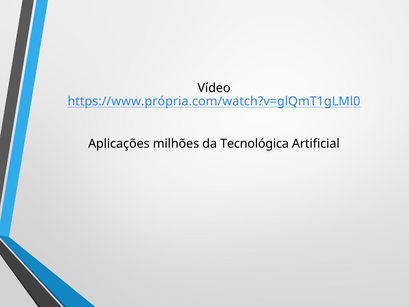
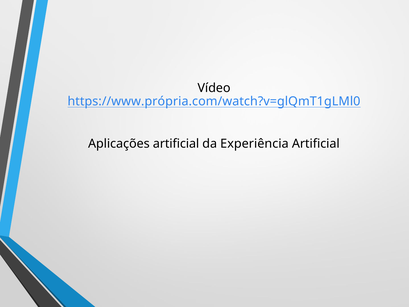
Aplicações milhões: milhões -> artificial (176, 144)
Tecnológica: Tecnológica -> Experiência (254, 144)
